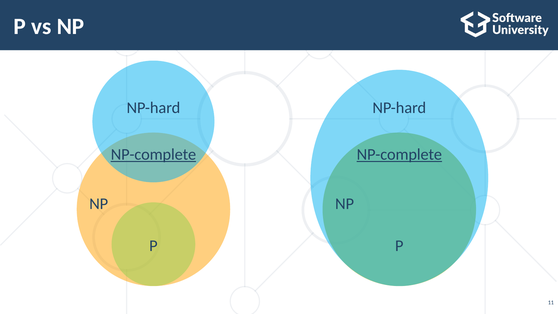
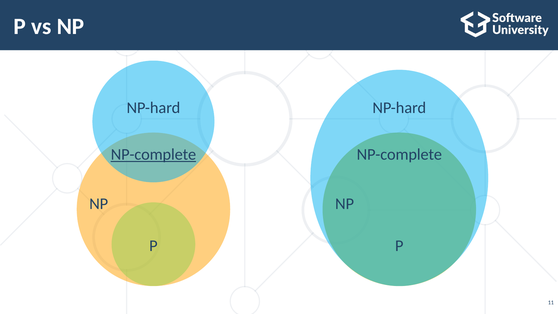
NP-complete underline: present -> none (399, 155)
